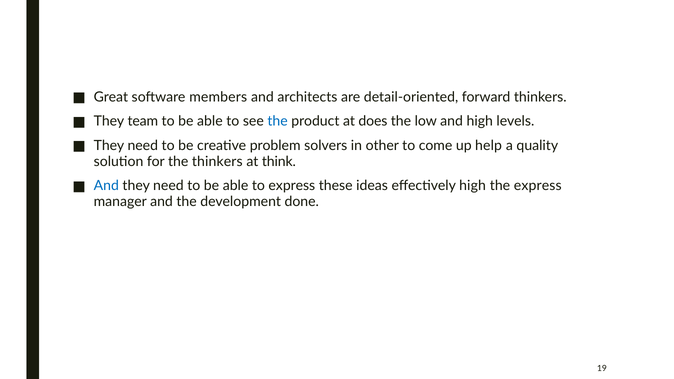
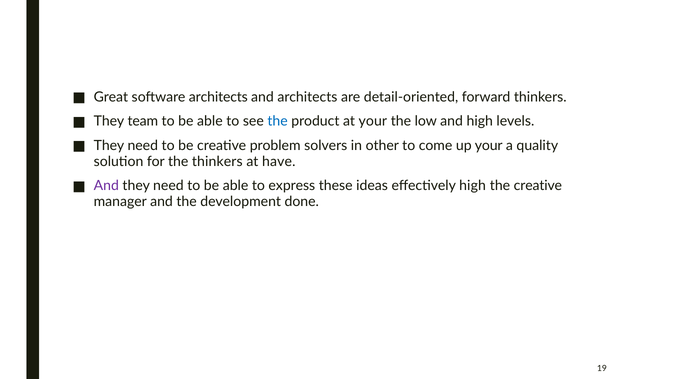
software members: members -> architects (218, 97)
at does: does -> your (373, 121)
up help: help -> your (489, 146)
think: think -> have (279, 161)
And colour: blue -> purple (106, 186)
the express: express -> creative (538, 186)
